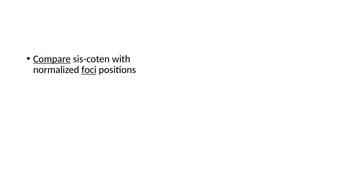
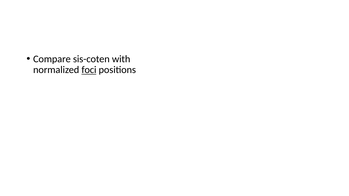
Compare underline: present -> none (52, 59)
